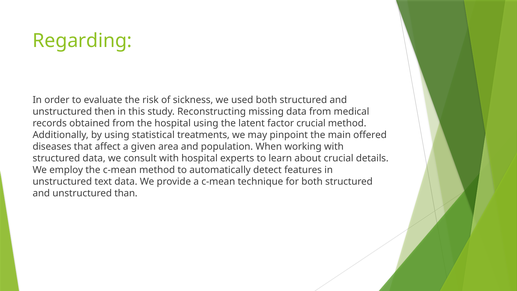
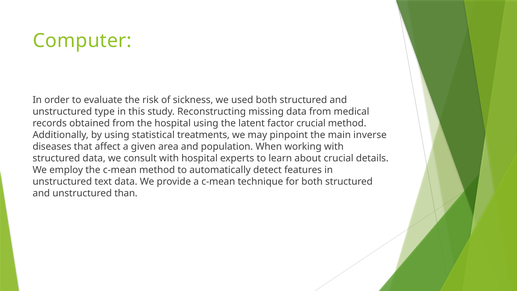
Regarding: Regarding -> Computer (82, 41)
then: then -> type (105, 112)
offered: offered -> inverse (370, 135)
